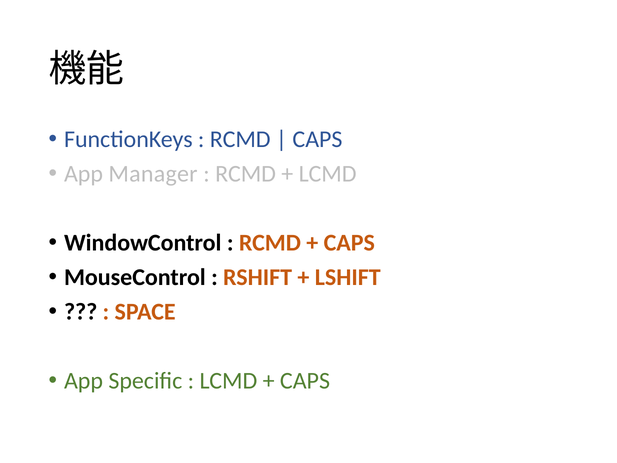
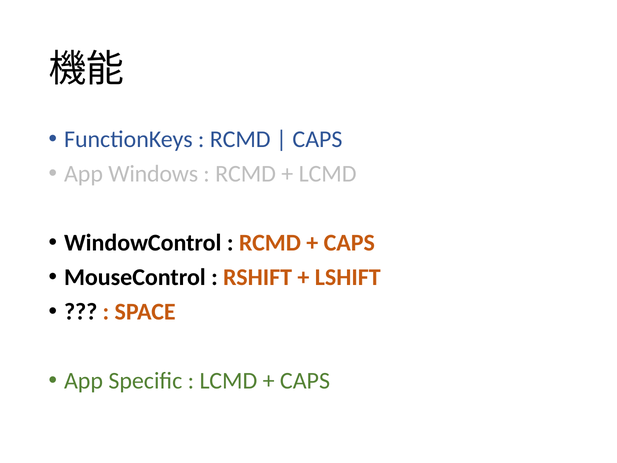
Manager: Manager -> Windows (153, 174)
